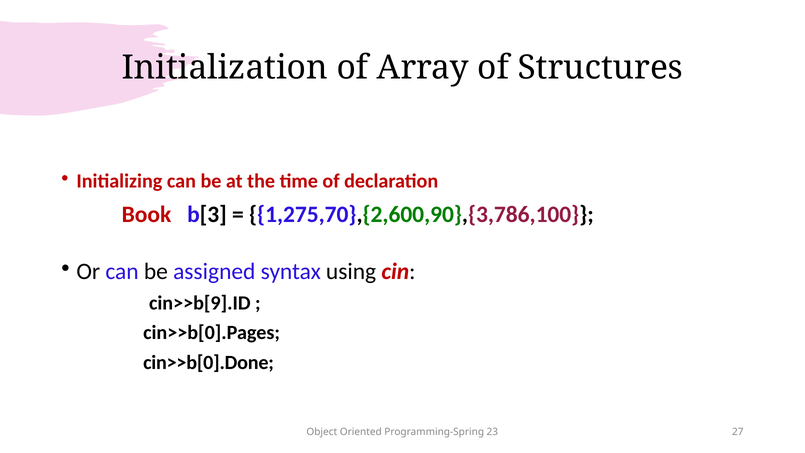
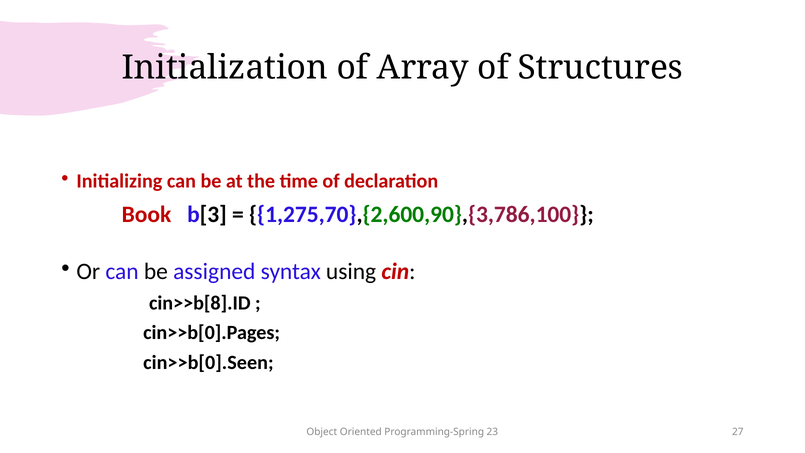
cin>>b[9].ID: cin>>b[9].ID -> cin>>b[8].ID (200, 303)
cin>>b[0].Done: cin>>b[0].Done -> cin>>b[0].Seen (208, 362)
